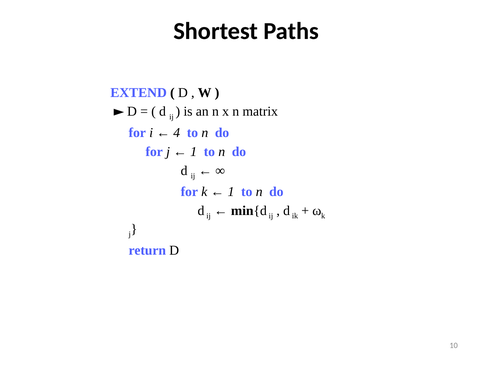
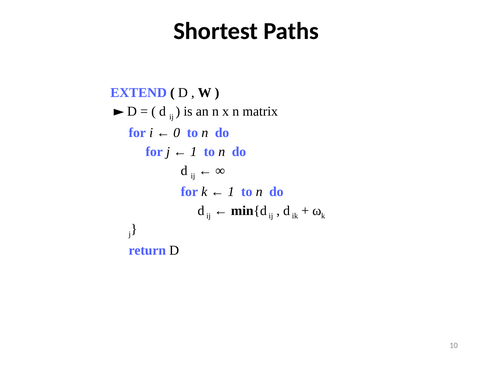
4: 4 -> 0 (177, 133)
